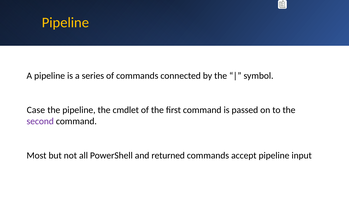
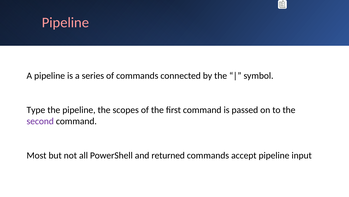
Pipeline colour: yellow -> pink (65, 22)
Case: Case -> Type (36, 110)
cmdlet: cmdlet -> scopes (126, 110)
